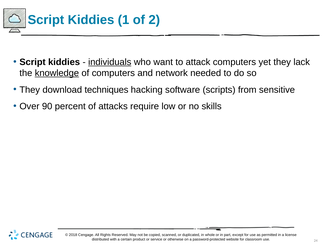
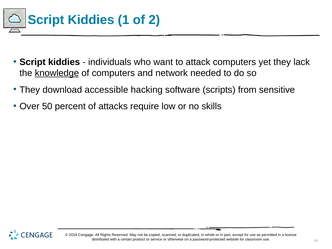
individuals underline: present -> none (110, 62)
techniques: techniques -> accessible (106, 90)
90: 90 -> 50 (47, 106)
